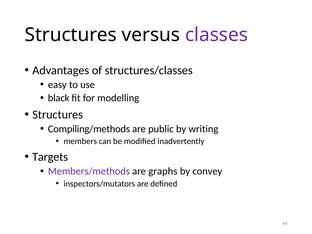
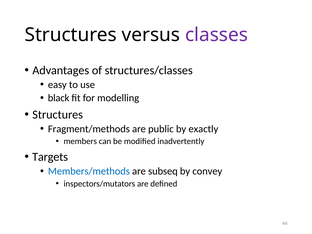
Compiling/methods: Compiling/methods -> Fragment/methods (89, 129)
writing: writing -> exactly (203, 129)
Members/methods colour: purple -> blue (89, 171)
graphs: graphs -> subseq (163, 171)
